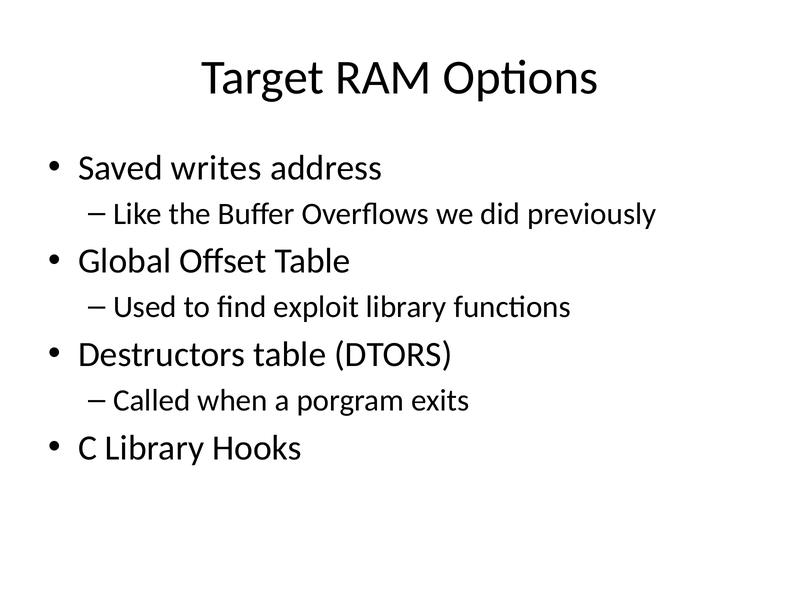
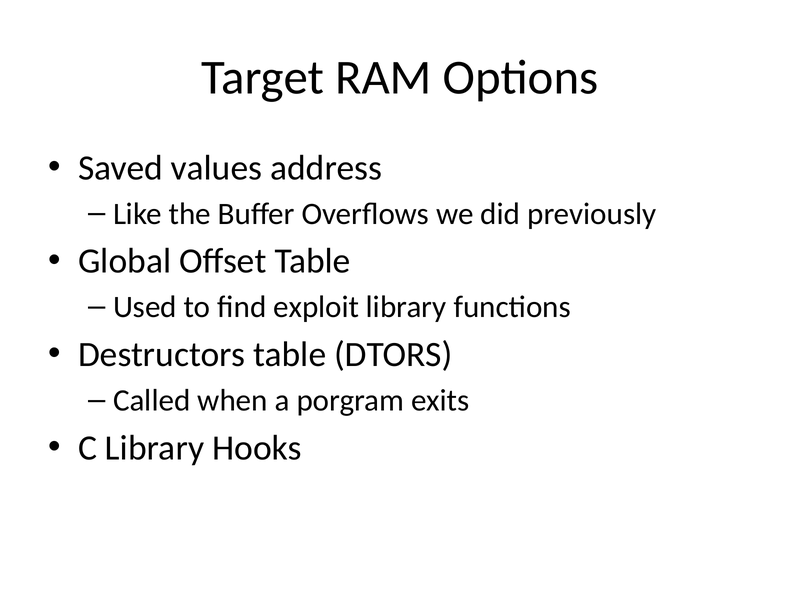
writes: writes -> values (217, 168)
